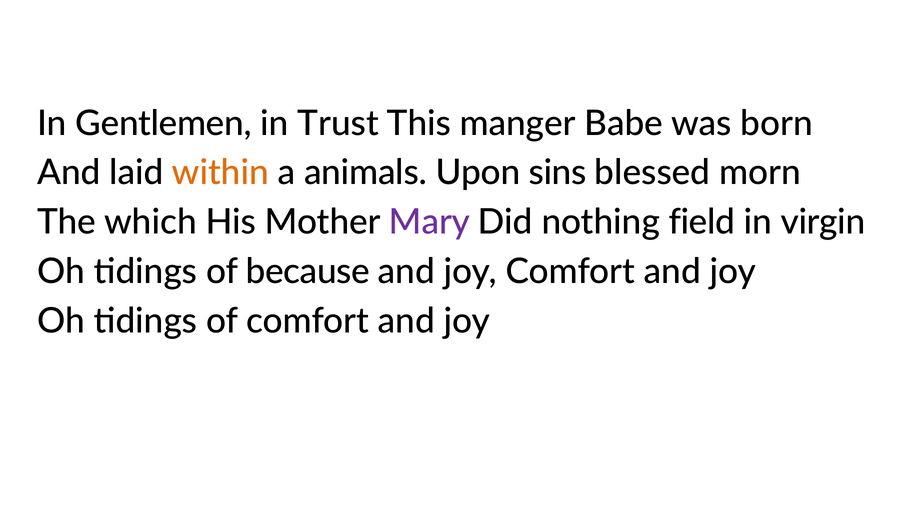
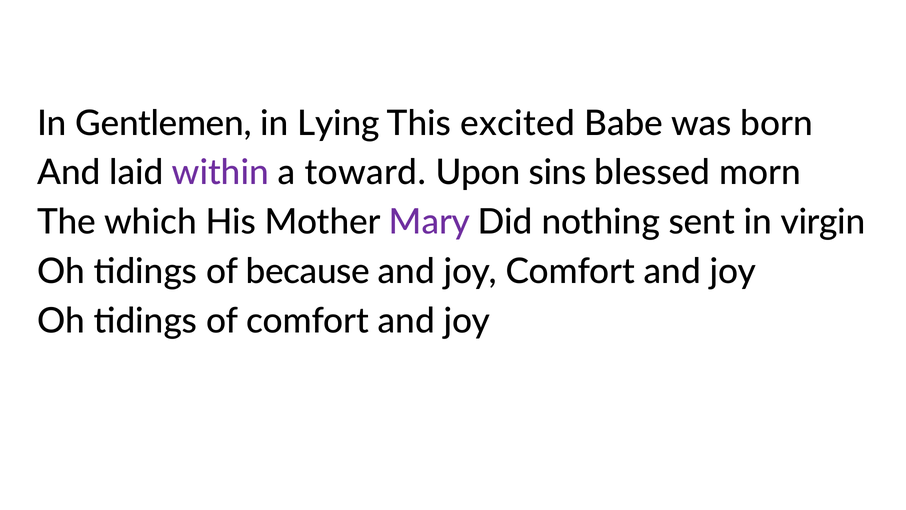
Trust: Trust -> Lying (338, 123)
manger: manger -> excited (518, 123)
within colour: orange -> purple (220, 173)
animals: animals -> toward (365, 173)
field: field -> sent (702, 222)
